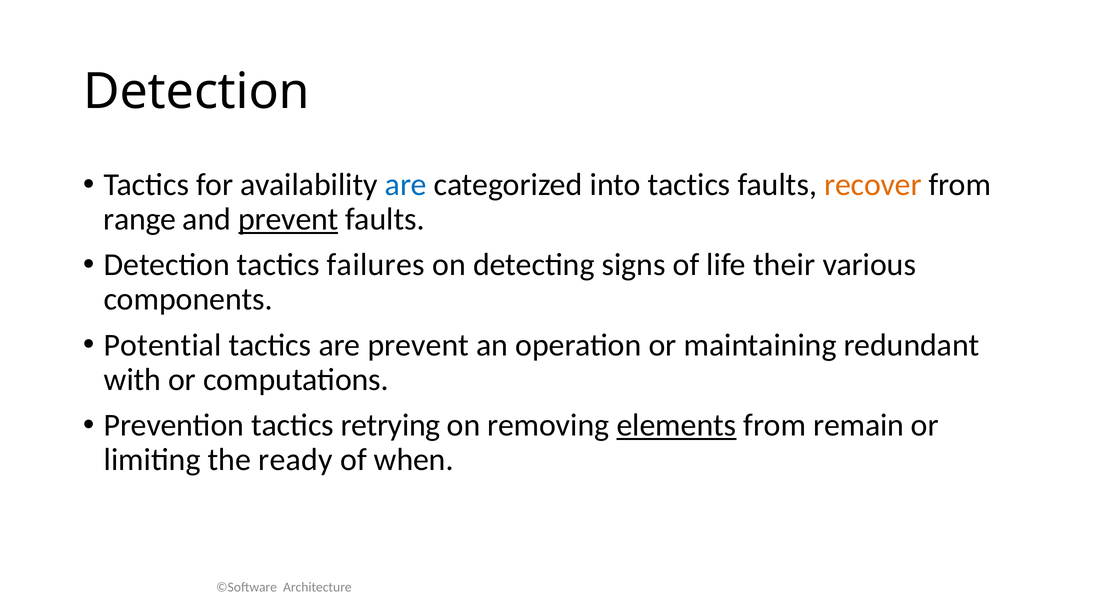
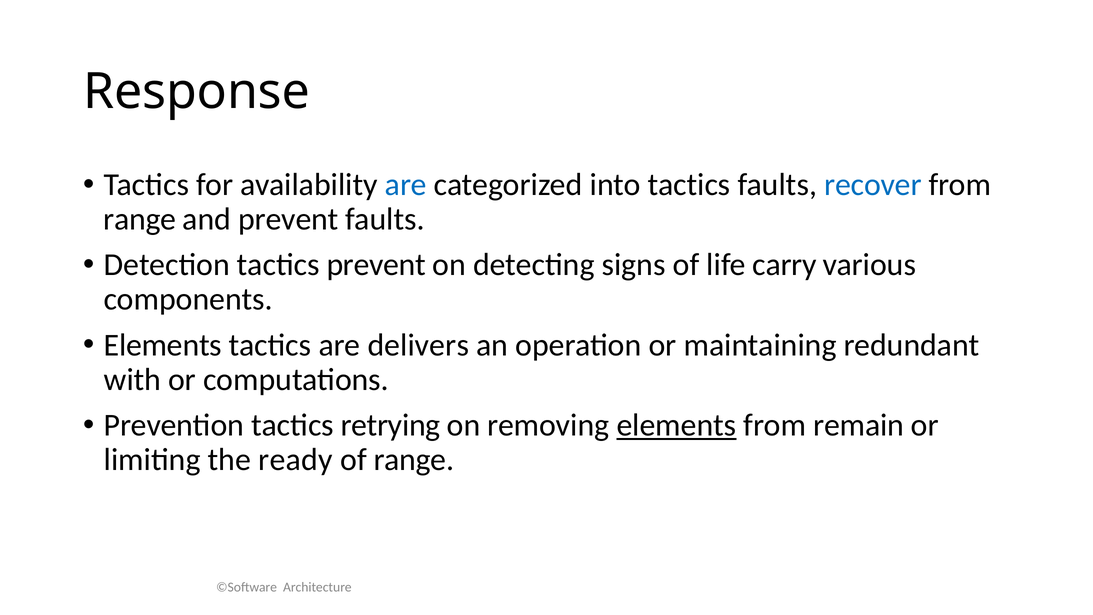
Detection: Detection -> Response (197, 92)
recover colour: orange -> blue (873, 185)
prevent underline: present -> none (288, 219)
tactics failures: failures -> prevent (376, 265)
their: their -> carry (784, 265)
Potential: Potential -> Elements (163, 345)
are prevent: prevent -> delivers (418, 345)
of when: when -> range (414, 460)
